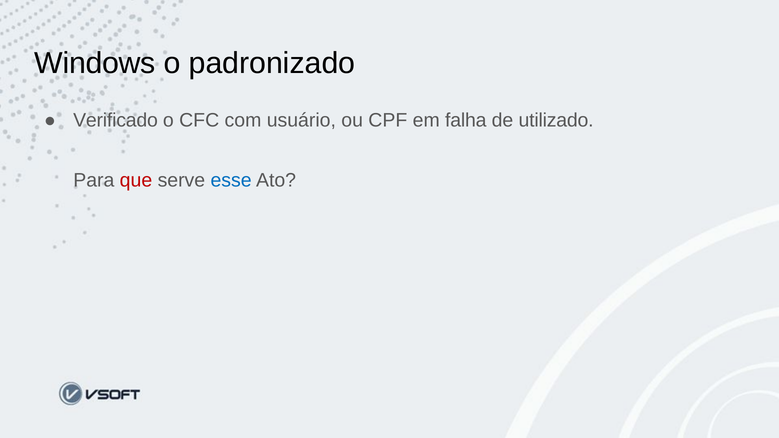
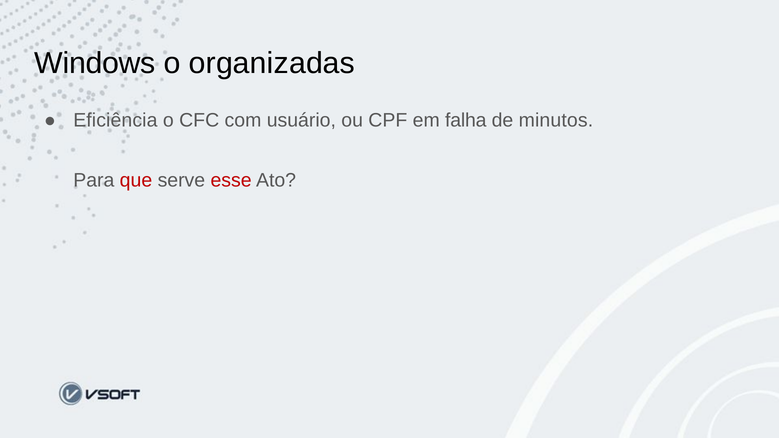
padronizado: padronizado -> organizadas (272, 63)
Verificado: Verificado -> Eficiência (115, 120)
utilizado: utilizado -> minutos (556, 120)
esse colour: blue -> red (231, 180)
